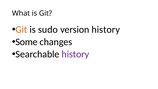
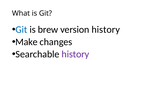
Git colour: orange -> blue (21, 30)
sudo: sudo -> brew (48, 30)
Some: Some -> Make (26, 42)
